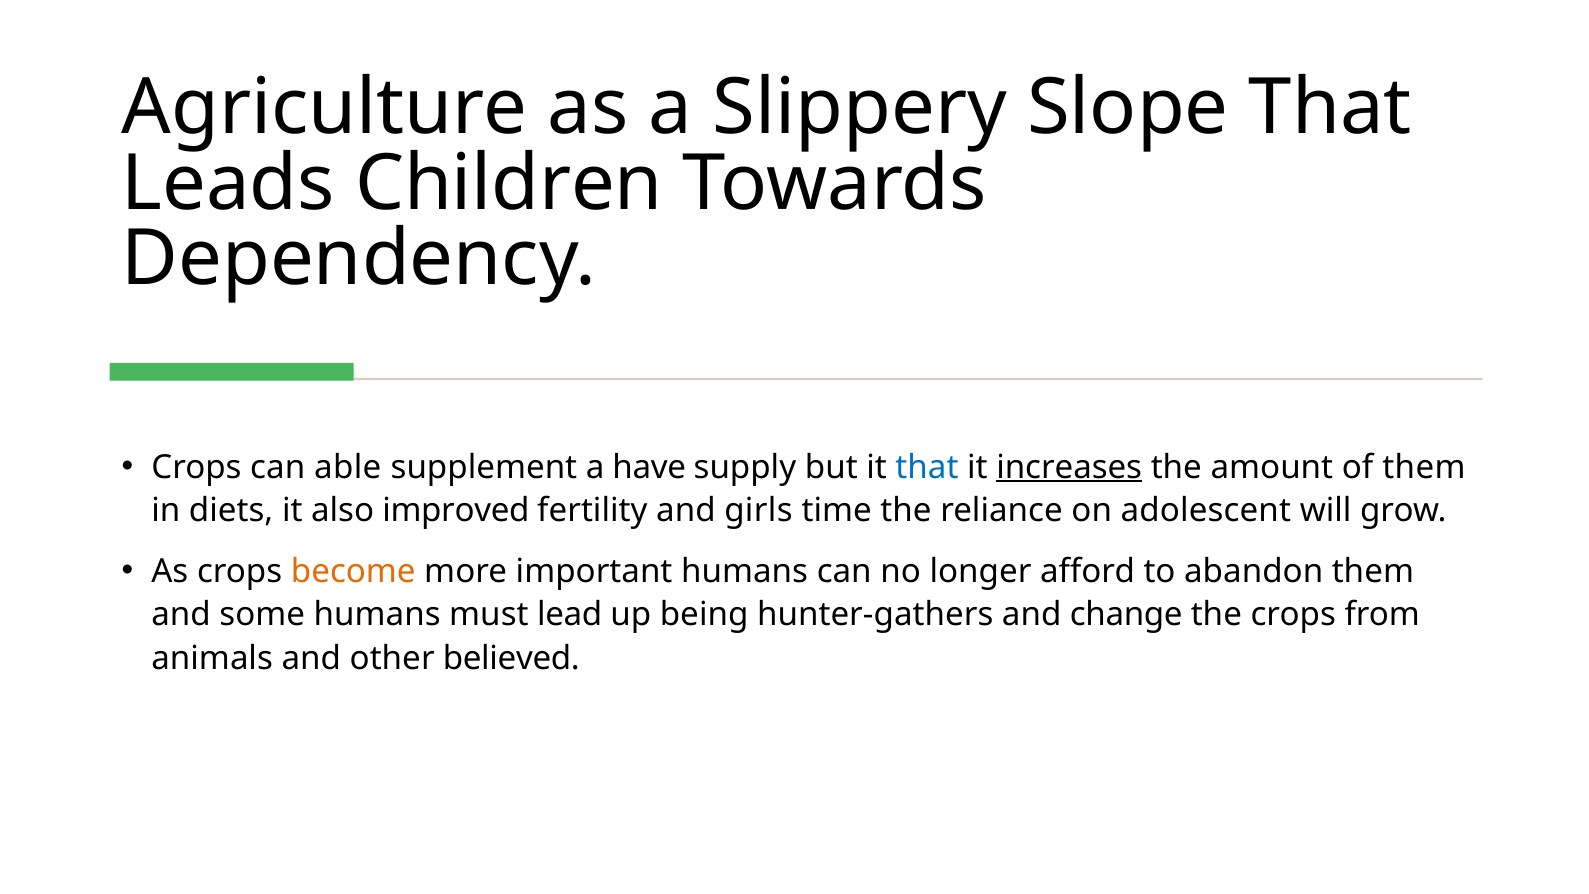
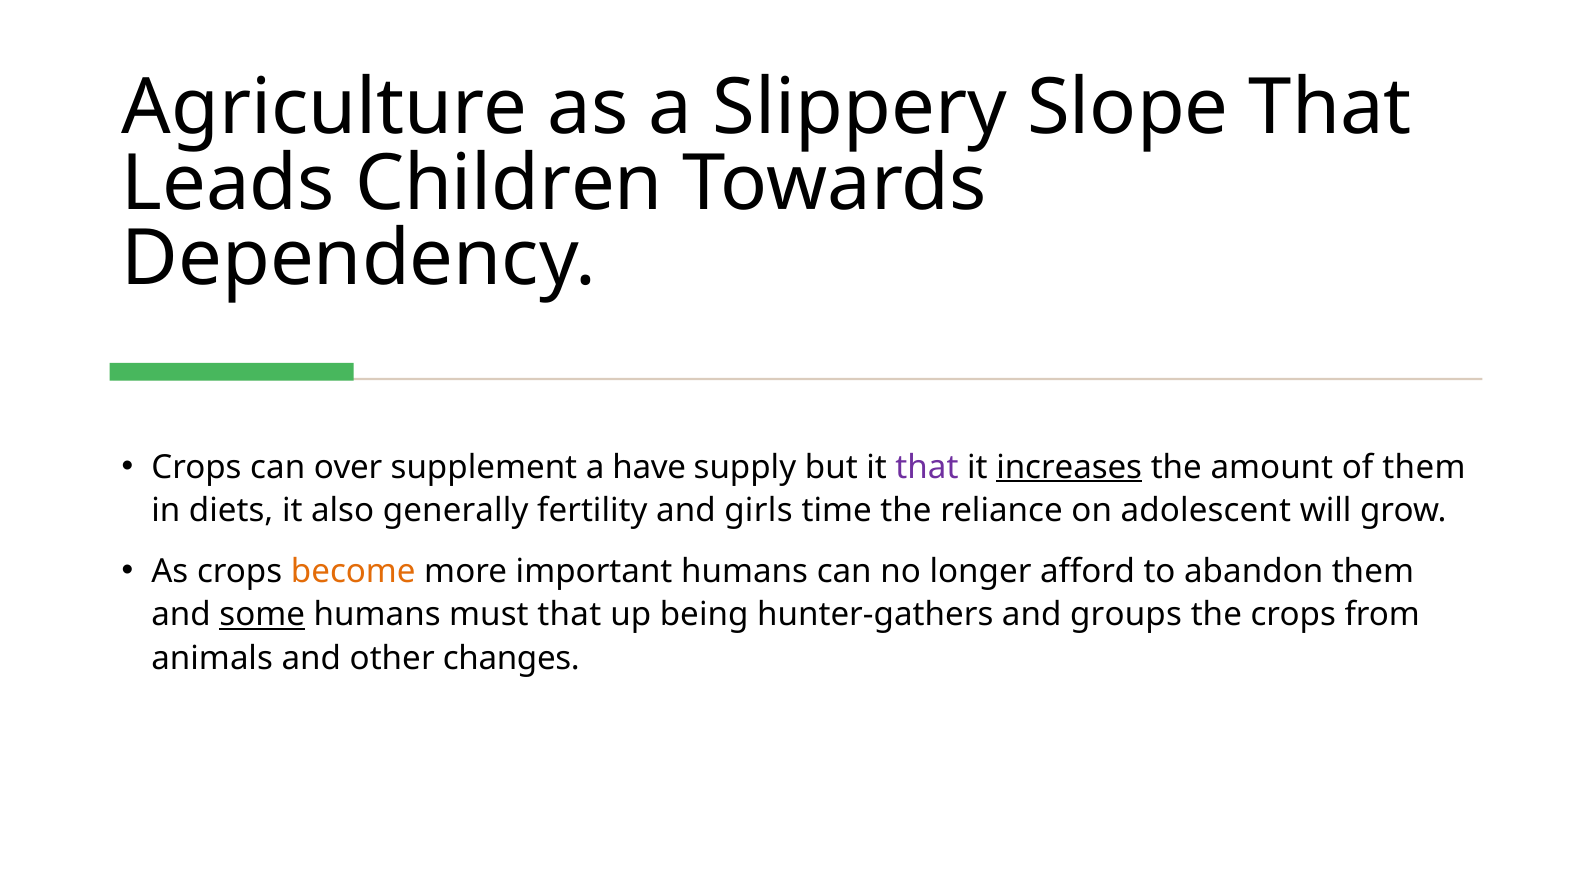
able: able -> over (348, 467)
that colour: blue -> purple (927, 467)
improved: improved -> generally (456, 511)
some underline: none -> present (262, 615)
must lead: lead -> that (569, 615)
change: change -> groups (1126, 615)
believed: believed -> changes (511, 659)
